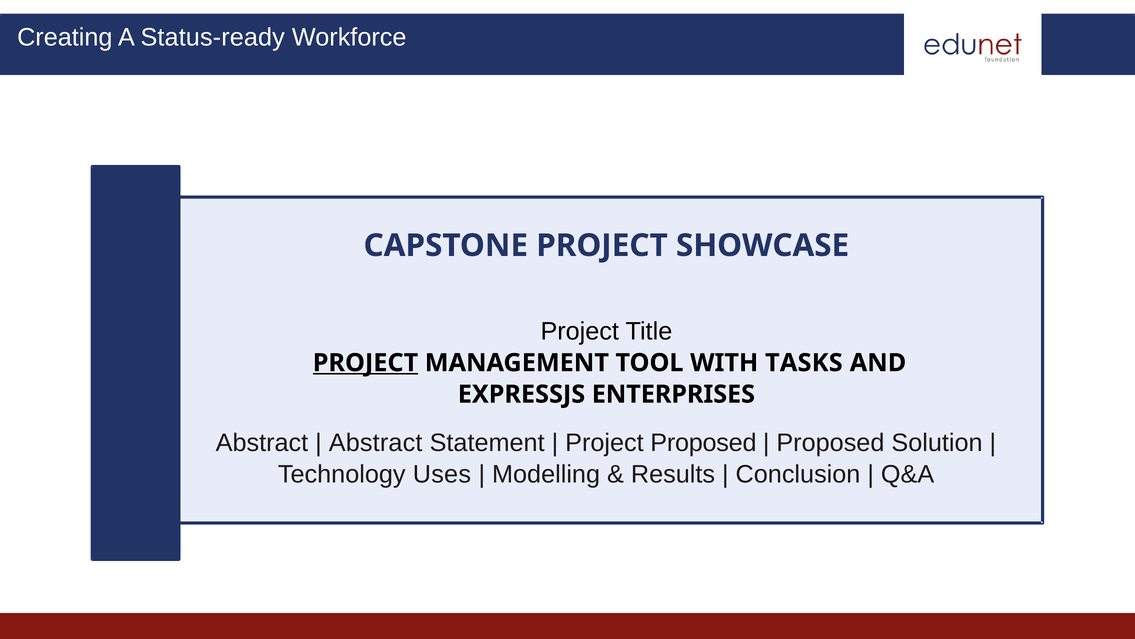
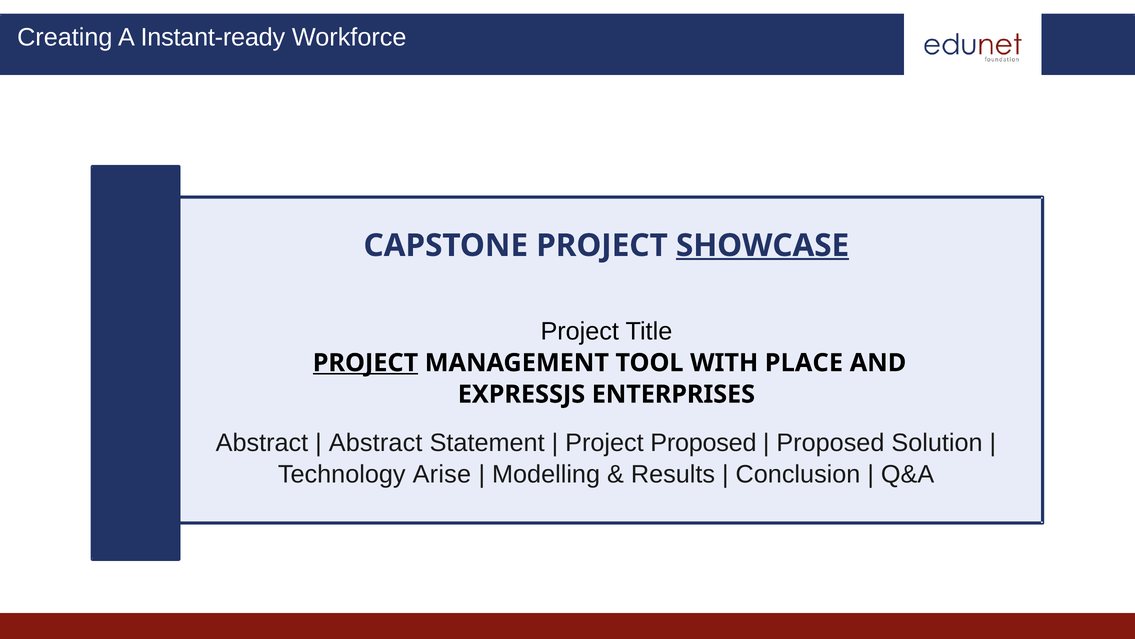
Status-ready: Status-ready -> Instant-ready (213, 37)
SHOWCASE underline: none -> present (763, 245)
TASKS: TASKS -> PLACE (804, 363)
Uses: Uses -> Arise (442, 474)
